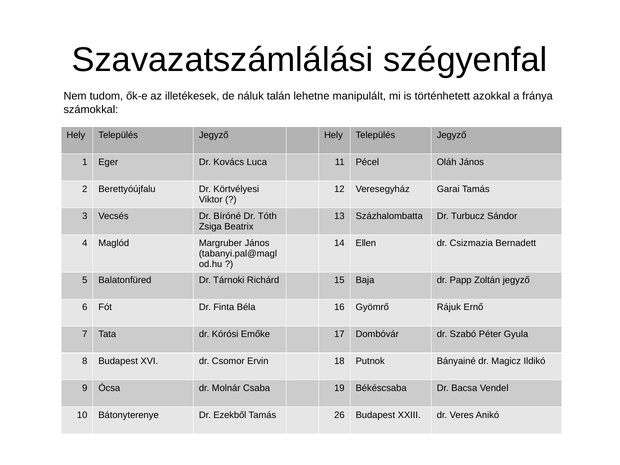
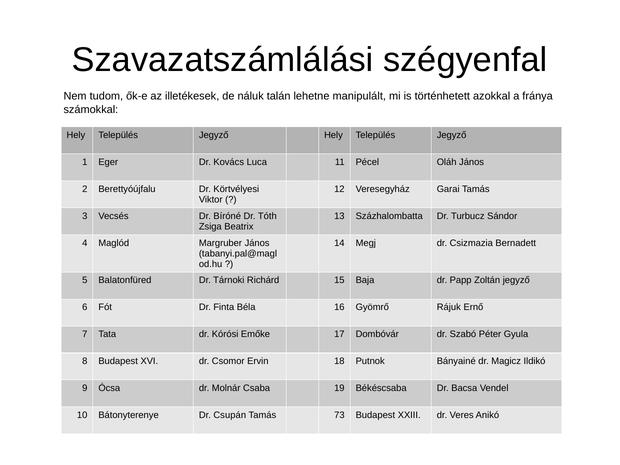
Ellen: Ellen -> Megj (366, 243)
Ezekből: Ezekből -> Csupán (230, 415)
26: 26 -> 73 (339, 415)
